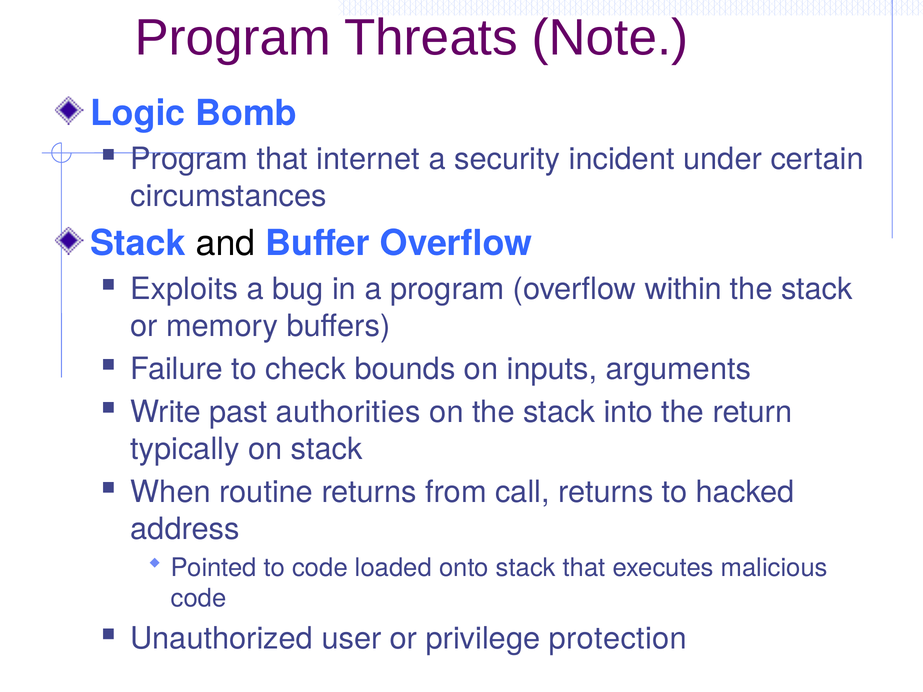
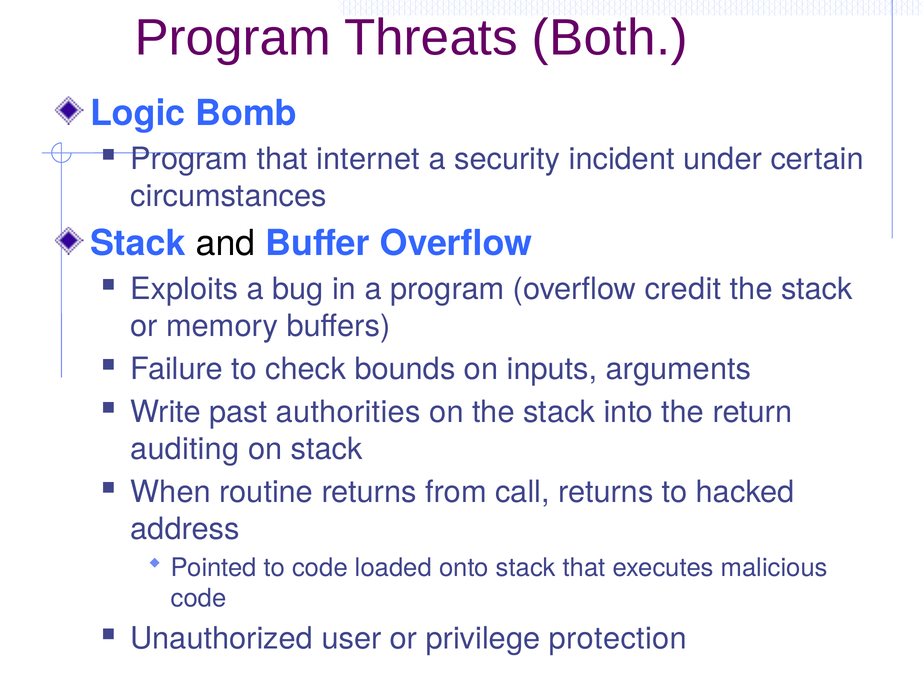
Note: Note -> Both (610, 38)
within: within -> credit (683, 289)
typically: typically -> auditing (185, 449)
